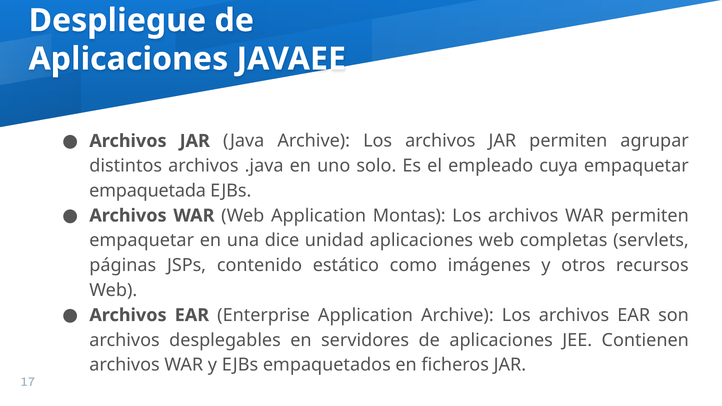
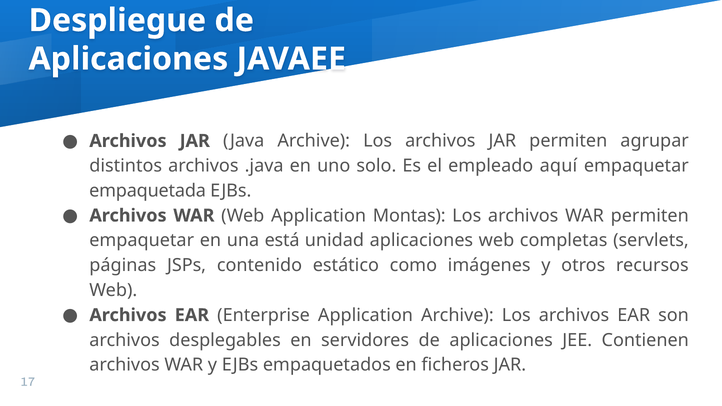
cuya: cuya -> aquí (558, 166)
dice: dice -> está (282, 241)
